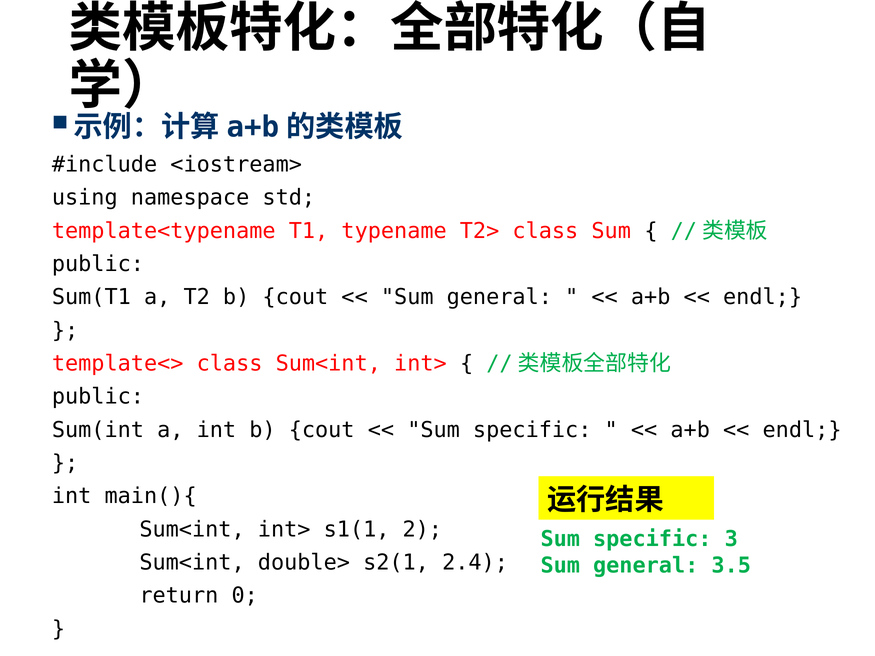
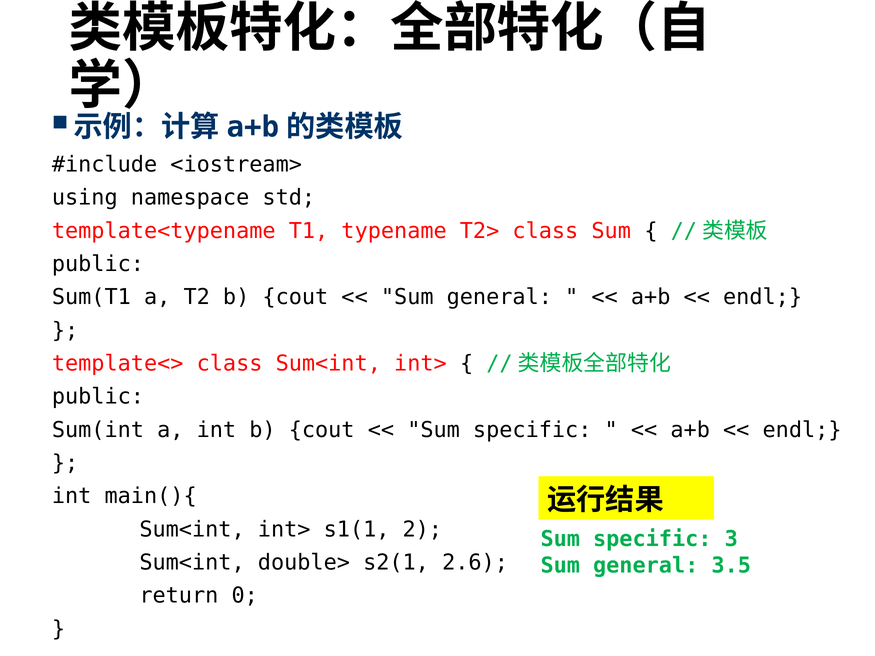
2.4: 2.4 -> 2.6 (475, 563)
